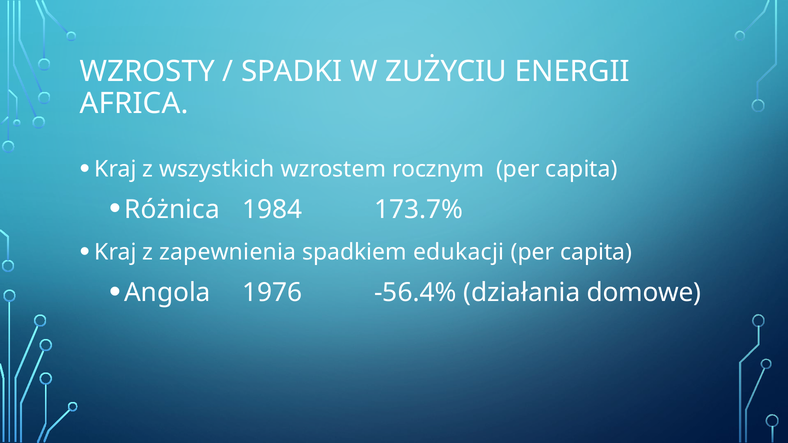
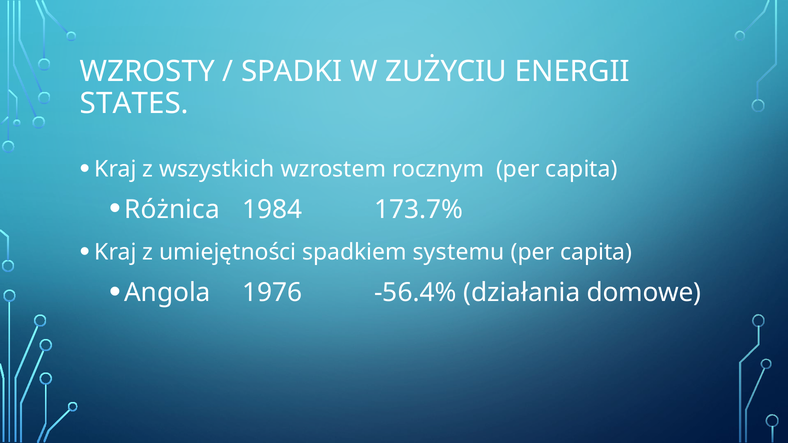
AFRICA: AFRICA -> STATES (134, 104)
zapewnienia: zapewnienia -> umiejętności (228, 253)
edukacji: edukacji -> systemu (459, 253)
